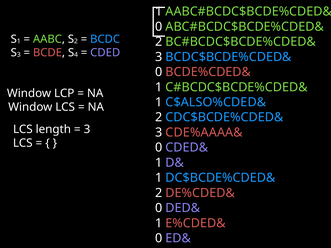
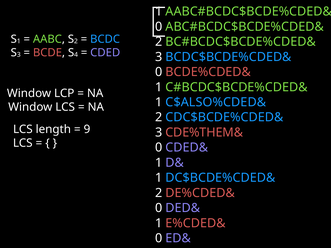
3: 3 -> 9 (87, 129)
CDE%AAAA&: CDE%AAAA& -> CDE%THEM& (204, 133)
